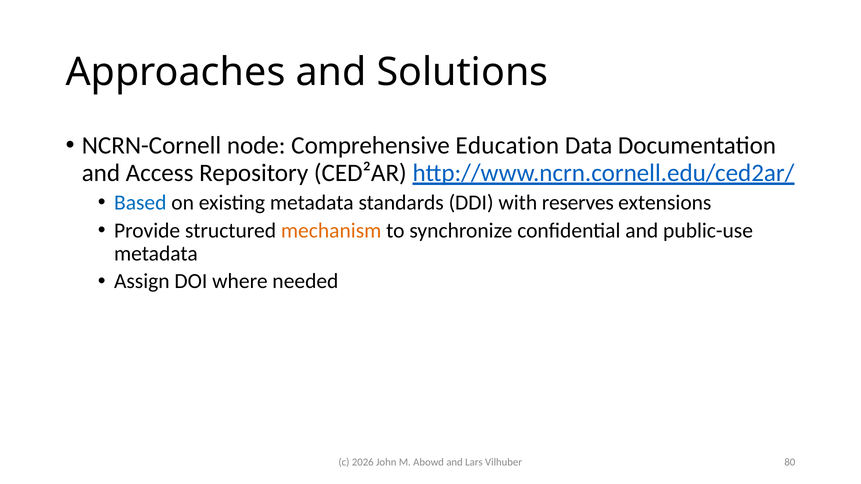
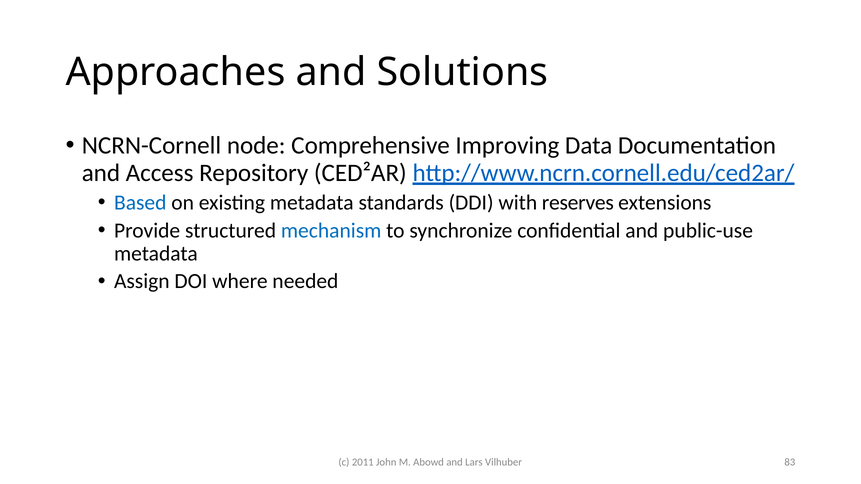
Education: Education -> Improving (507, 146)
mechanism colour: orange -> blue (331, 231)
2026: 2026 -> 2011 (363, 462)
80: 80 -> 83 (790, 462)
